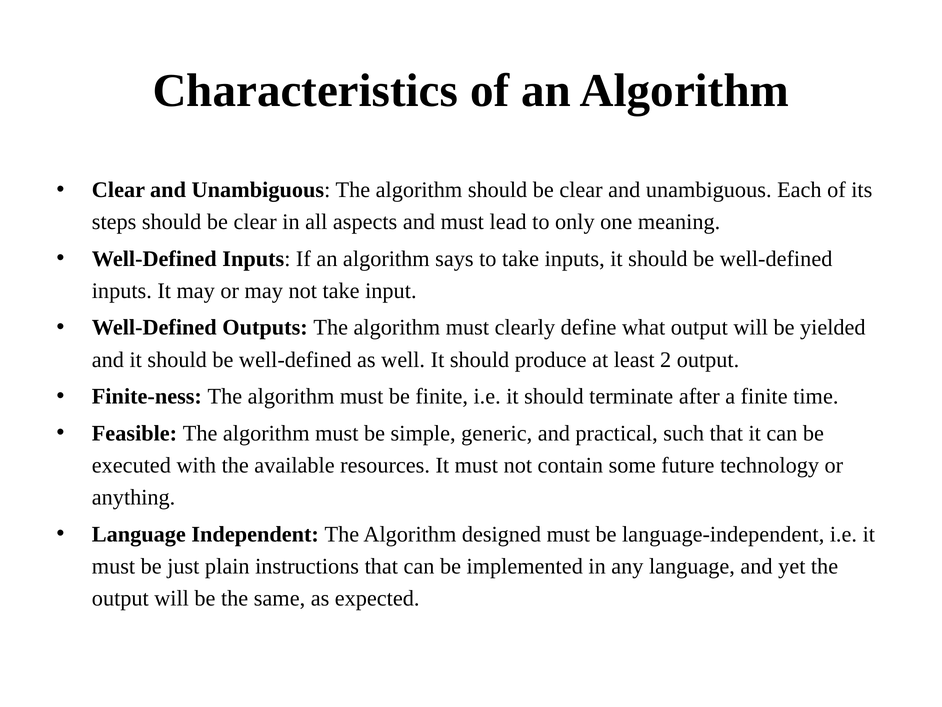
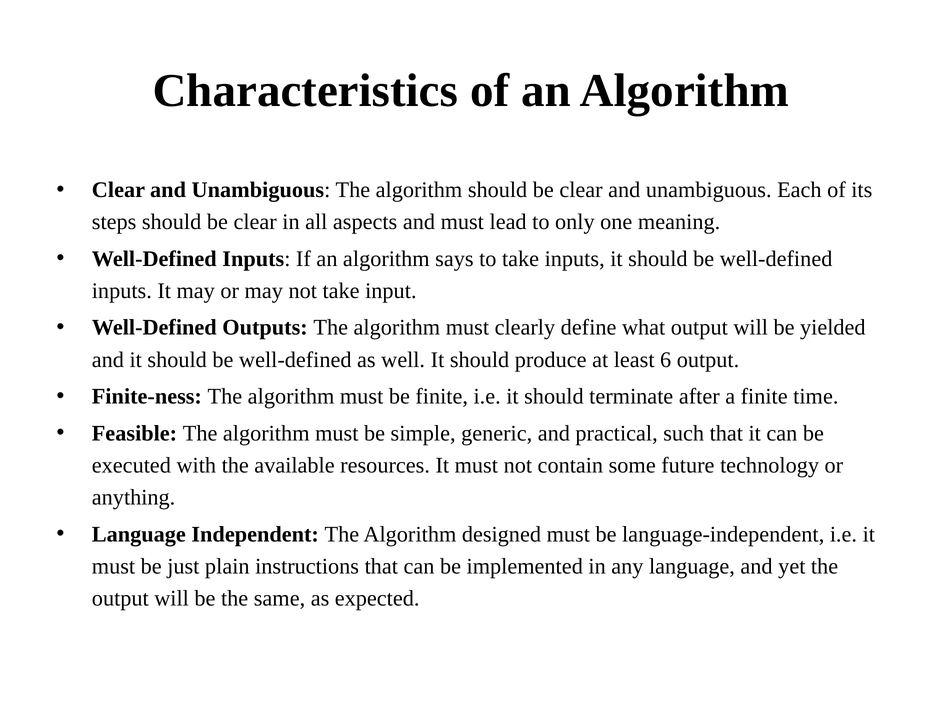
2: 2 -> 6 (666, 359)
